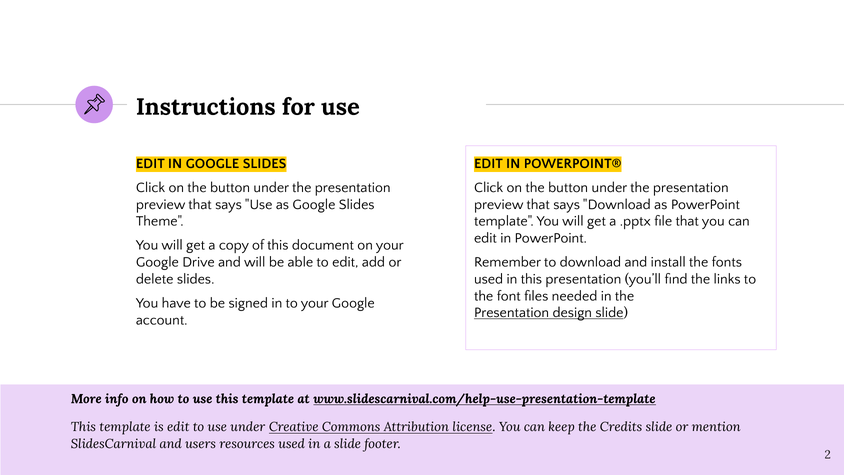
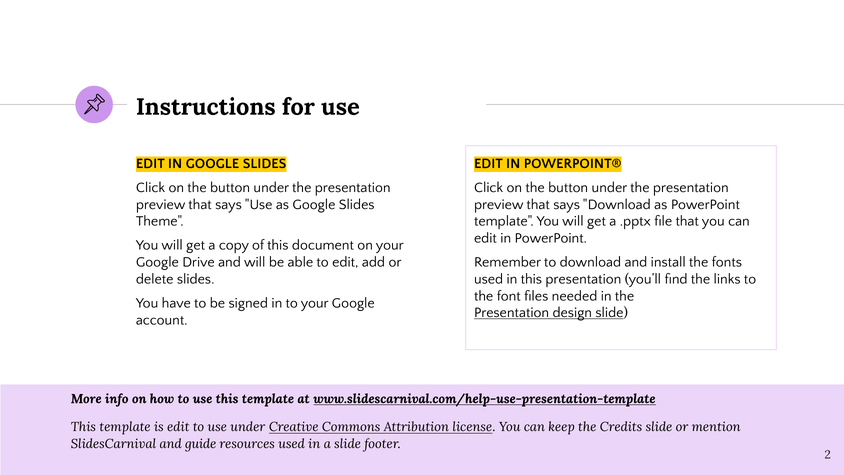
users: users -> guide (201, 444)
